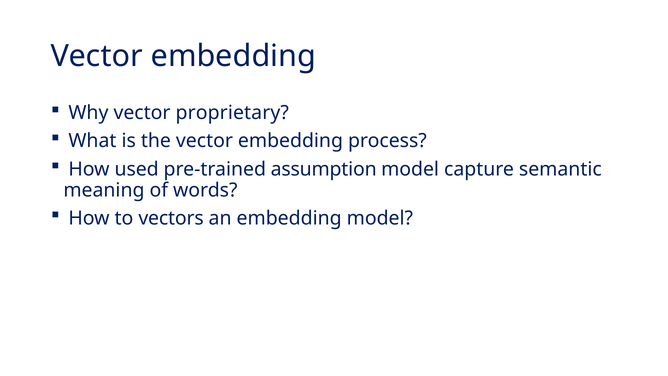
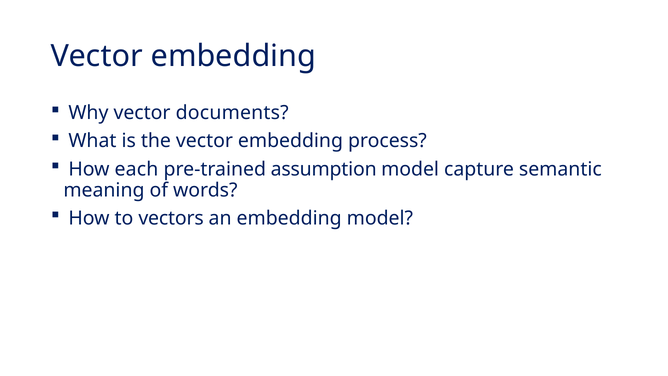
proprietary: proprietary -> documents (232, 113)
used: used -> each (136, 169)
